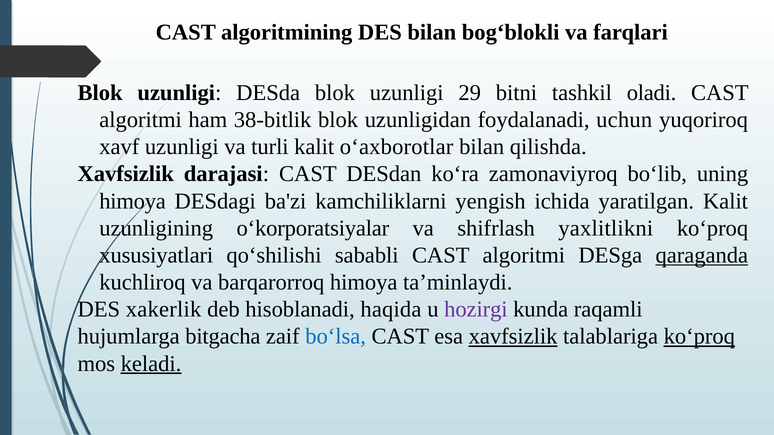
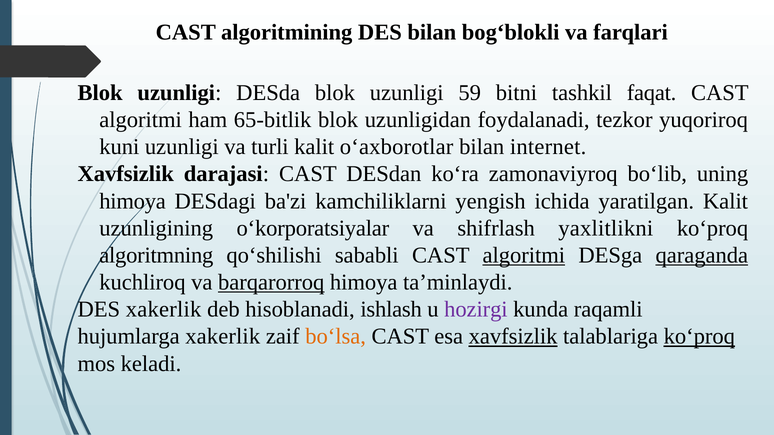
29: 29 -> 59 (470, 93)
oladi: oladi -> faqat (652, 93)
38-bitlik: 38-bitlik -> 65-bitlik (273, 120)
uchun: uchun -> tezkor (624, 120)
xavf: xavf -> kuni (119, 147)
qilishda: qilishda -> internet (548, 147)
xususiyatlari: xususiyatlari -> algoritmning (156, 255)
algoritmi underline: none -> present (524, 255)
barqarorroq underline: none -> present (271, 283)
haqida: haqida -> ishlash (391, 310)
hujumlarga bitgacha: bitgacha -> xakerlik (223, 337)
bo‘lsa colour: blue -> orange (336, 337)
keladi underline: present -> none (151, 364)
